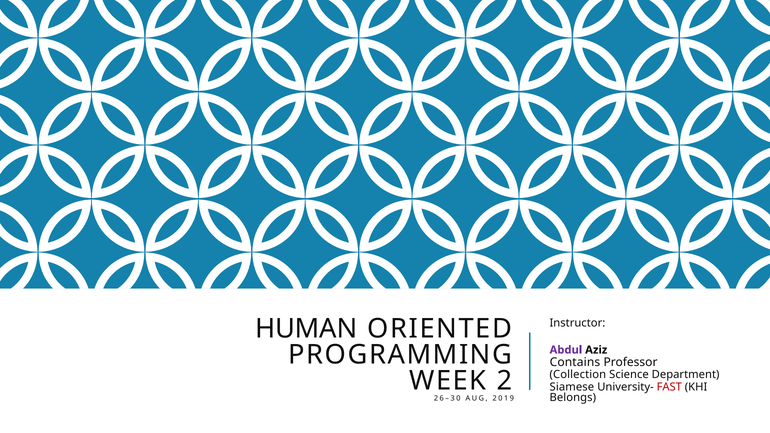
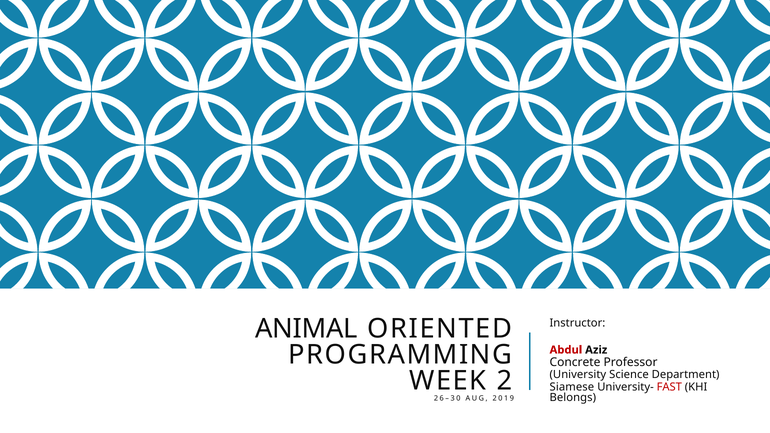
HUMAN: HUMAN -> ANIMAL (306, 329)
Abdul colour: purple -> red (566, 350)
Contains: Contains -> Concrete (575, 363)
Collection: Collection -> University (578, 375)
